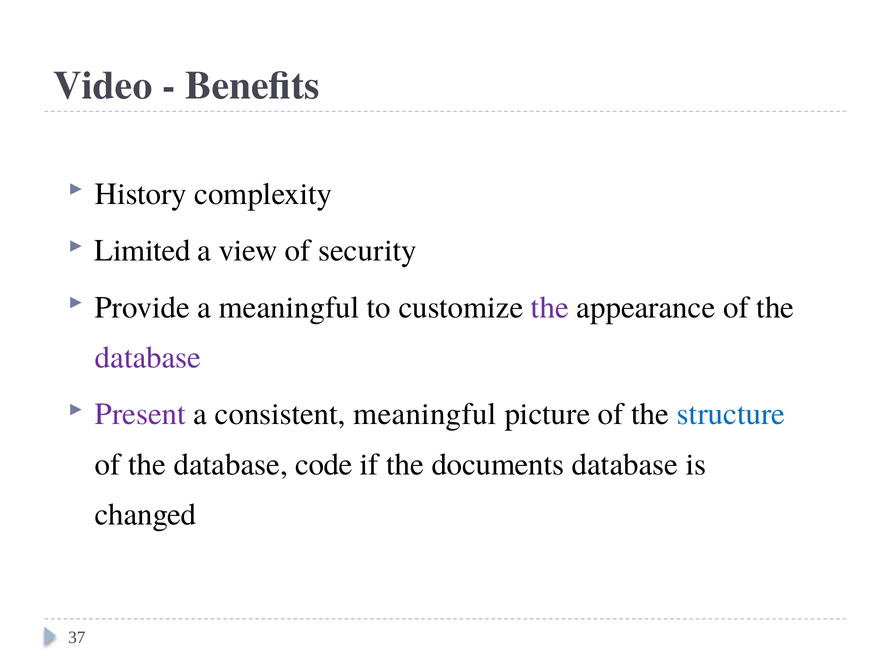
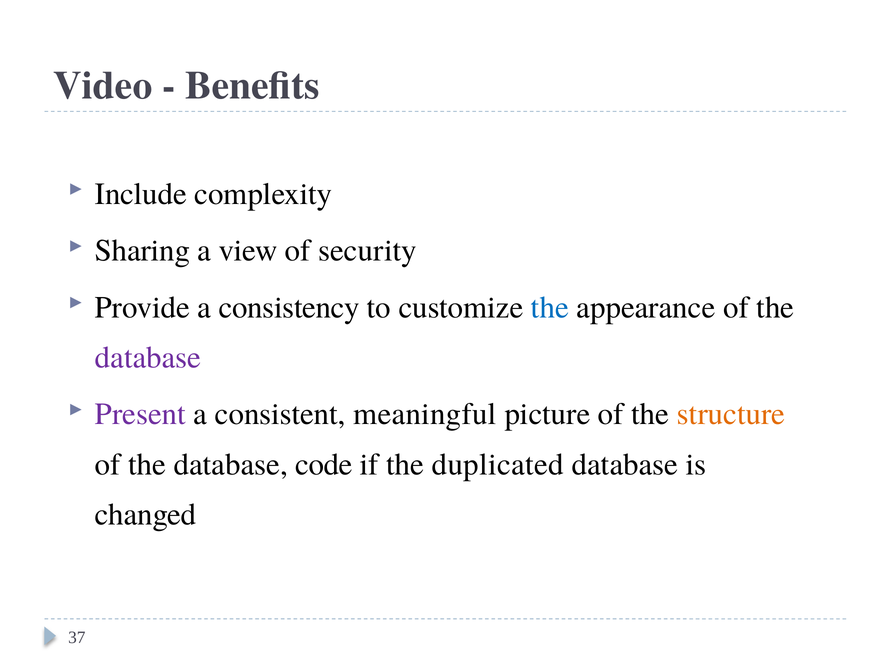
History: History -> Include (141, 194)
Limited: Limited -> Sharing (142, 251)
a meaningful: meaningful -> consistency (289, 308)
the colour: purple -> blue (550, 308)
structure colour: blue -> orange (731, 414)
documents: documents -> duplicated (498, 464)
